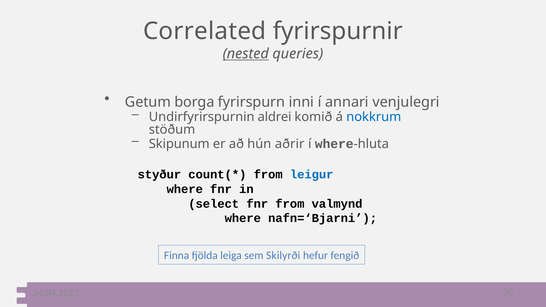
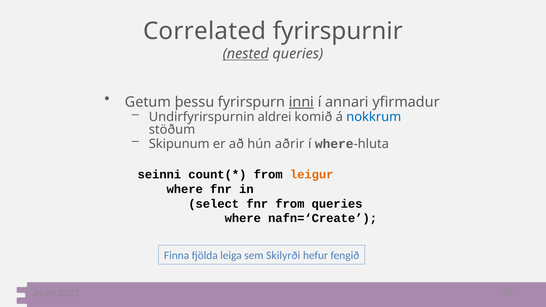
borga: borga -> þessu (194, 102)
inni underline: none -> present (301, 102)
venjulegri: venjulegri -> yfirmadur (406, 102)
styður: styður -> seinni (159, 175)
leigur colour: blue -> orange (312, 175)
from valmynd: valmynd -> queries (337, 204)
nafn=‘Bjarni: nafn=‘Bjarni -> nafn=‘Create (323, 218)
